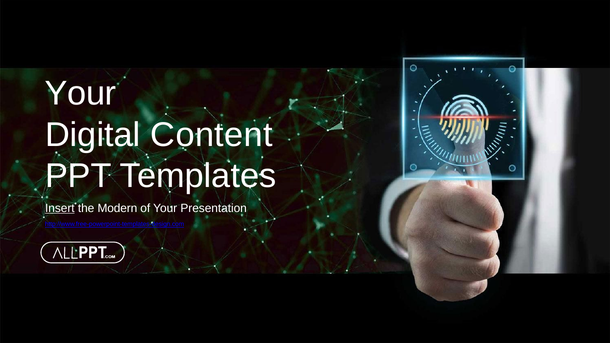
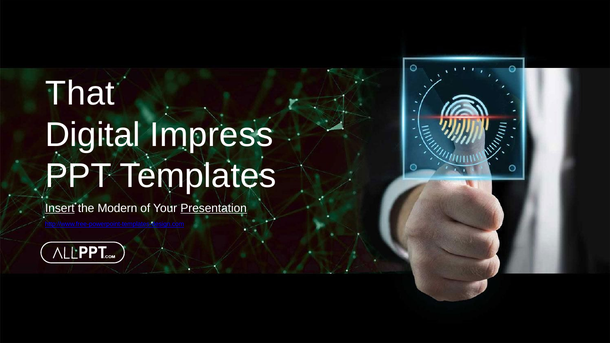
Your: Your -> That (80, 94)
Content: Content -> Impress (212, 135)
Presentation underline: none -> present (214, 208)
